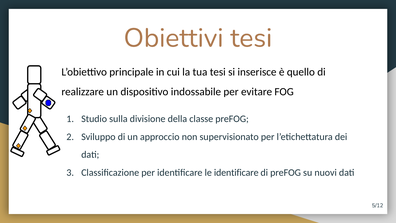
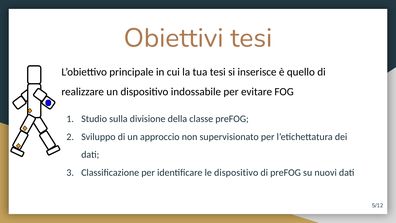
le identificare: identificare -> dispositivo (236, 172)
